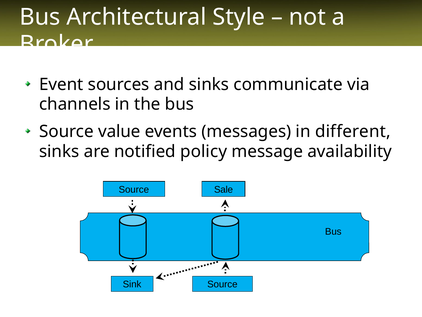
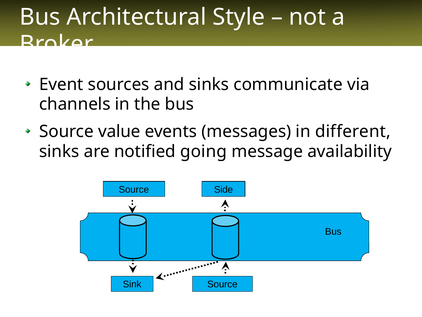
policy: policy -> going (204, 151)
Sale: Sale -> Side (224, 189)
